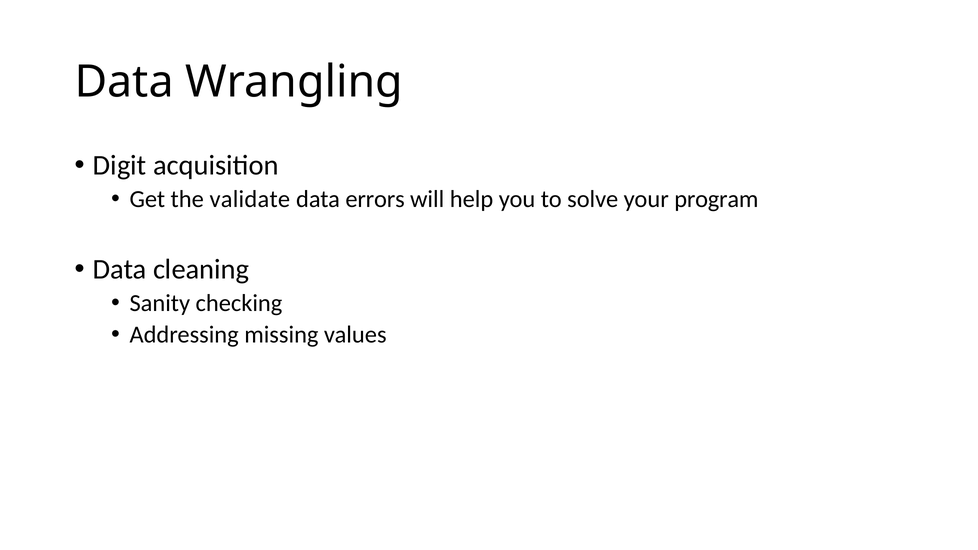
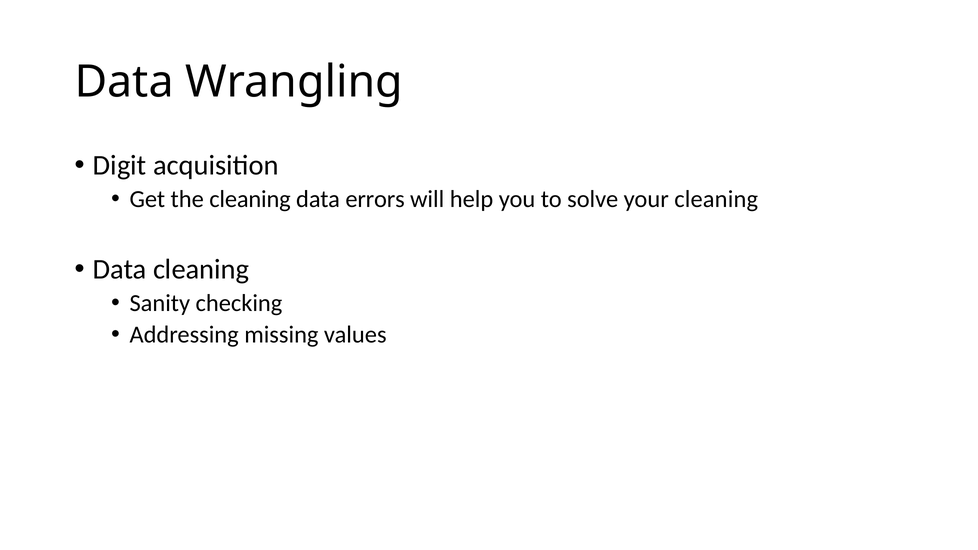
the validate: validate -> cleaning (250, 199)
your program: program -> cleaning (716, 199)
